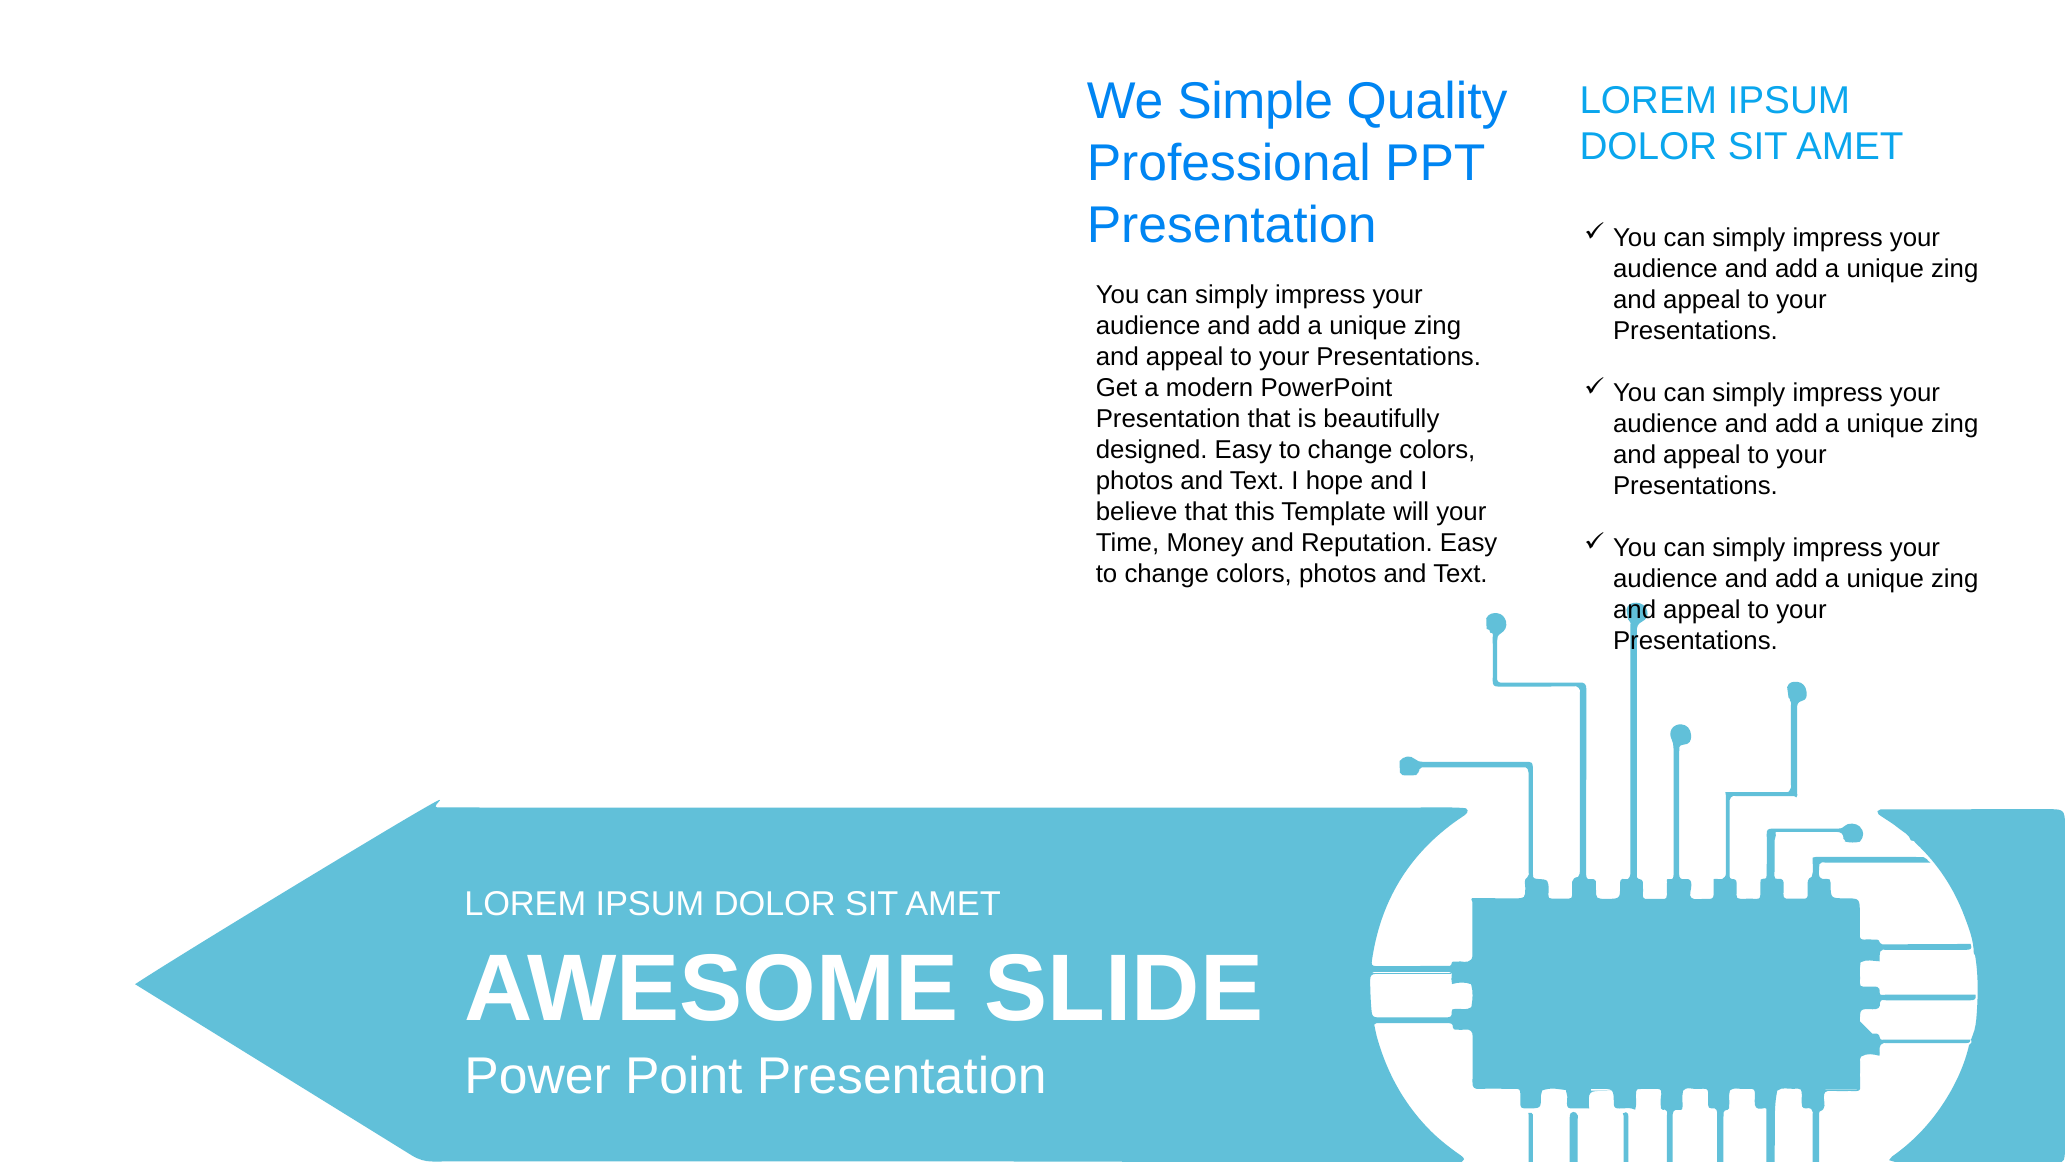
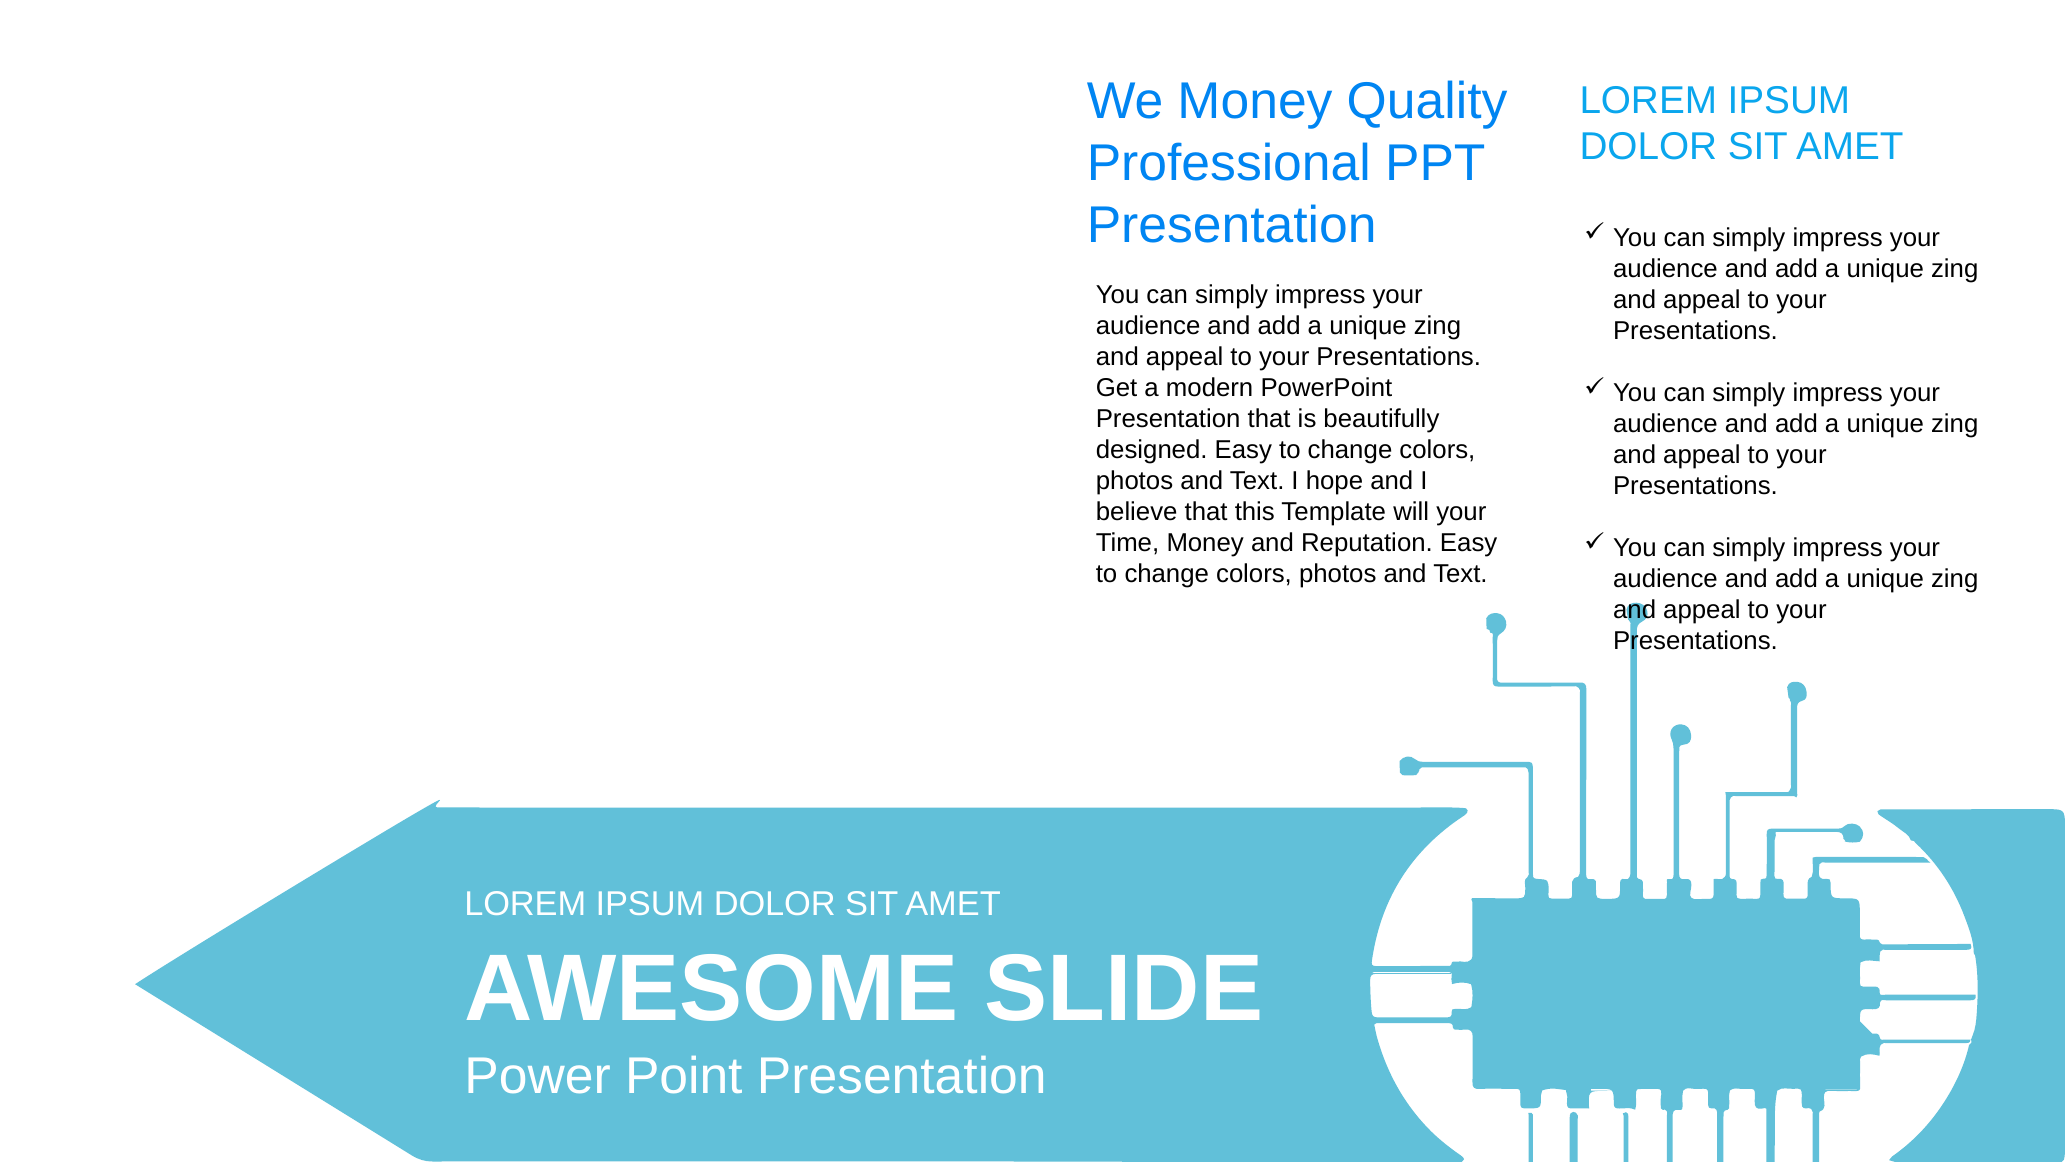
We Simple: Simple -> Money (1255, 101)
